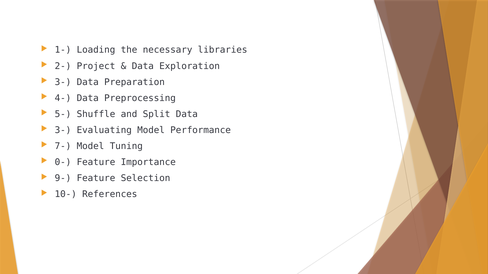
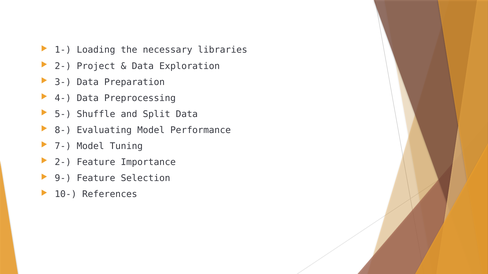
3-: 3- -> 8- (63, 130)
0-: 0- -> 2- (63, 163)
